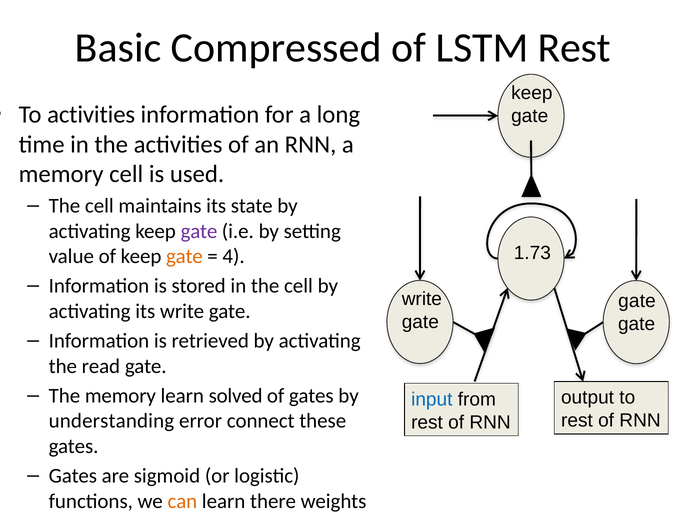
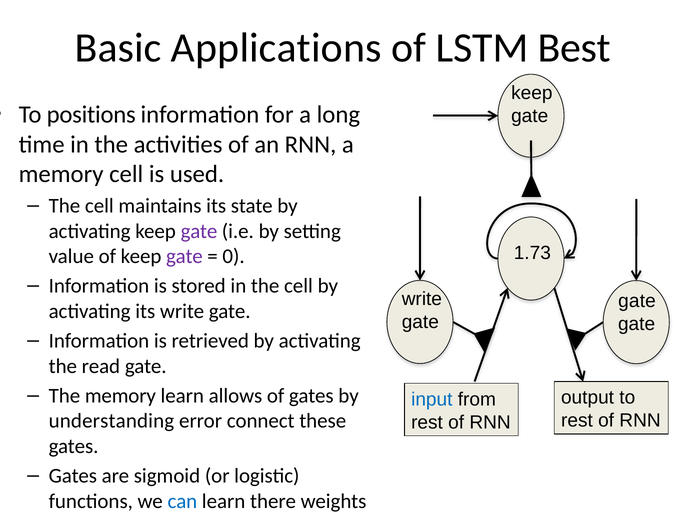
Compressed: Compressed -> Applications (276, 48)
LSTM Rest: Rest -> Best (574, 48)
To activities: activities -> positions (91, 115)
gate colour: orange -> purple (184, 256)
4: 4 -> 0 (234, 256)
solved: solved -> allows (236, 396)
can colour: orange -> blue (182, 501)
